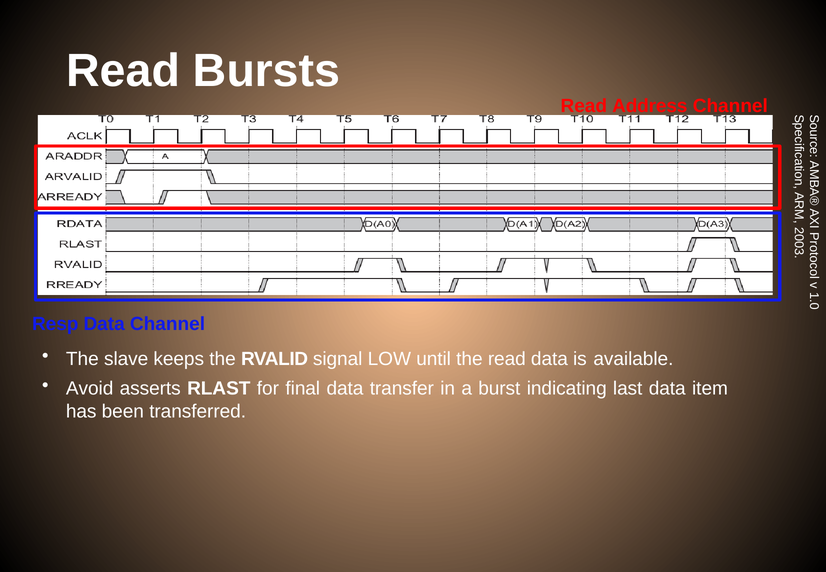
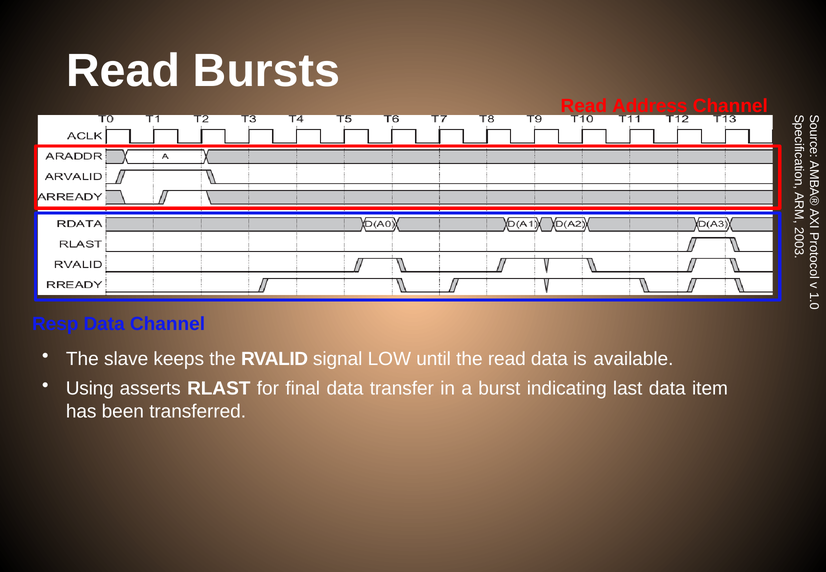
Avoid: Avoid -> Using (90, 388)
